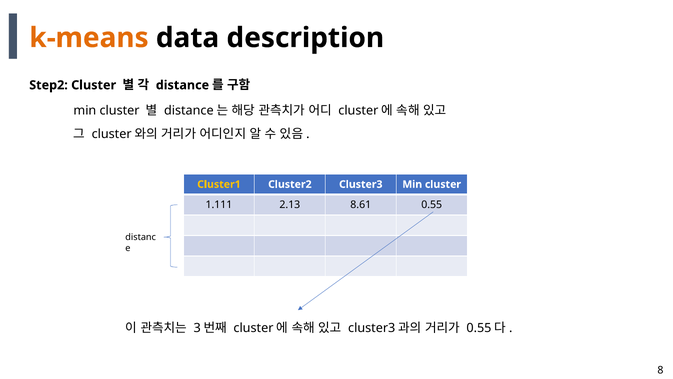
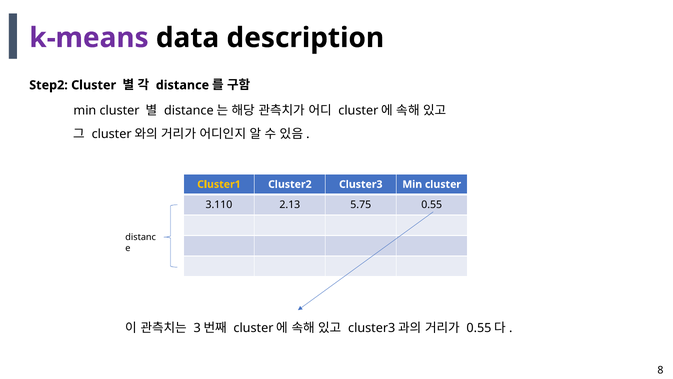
k-means colour: orange -> purple (89, 38)
1.111: 1.111 -> 3.110 (219, 205)
8.61: 8.61 -> 5.75 (361, 205)
